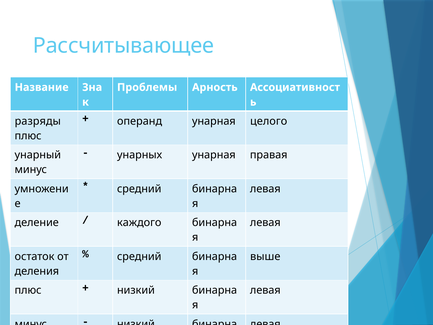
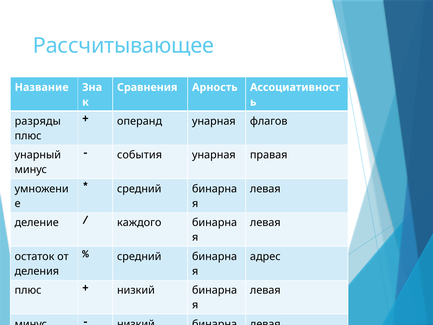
Проблемы: Проблемы -> Сравнения (147, 87)
целого: целого -> флагов (269, 121)
унарных: унарных -> события (140, 155)
выше: выше -> адрес (265, 256)
